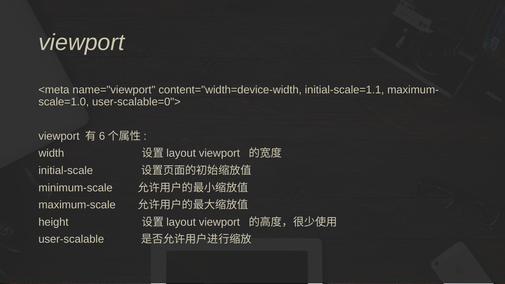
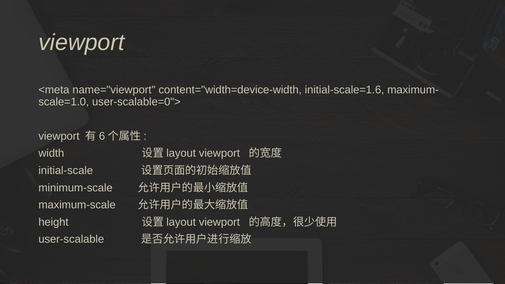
initial-scale=1.1: initial-scale=1.1 -> initial-scale=1.6 (345, 90)
